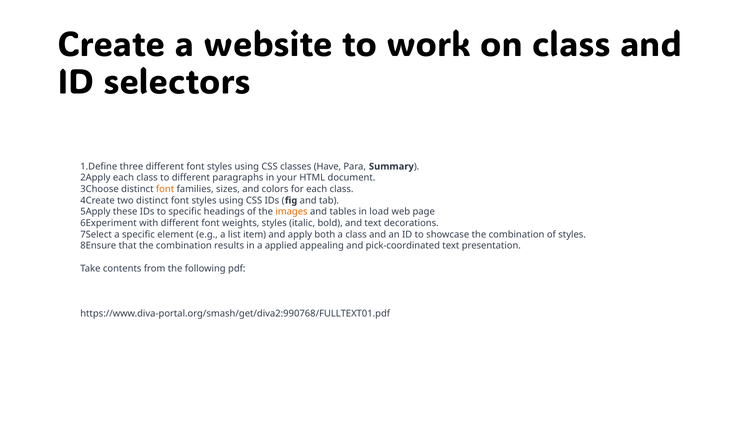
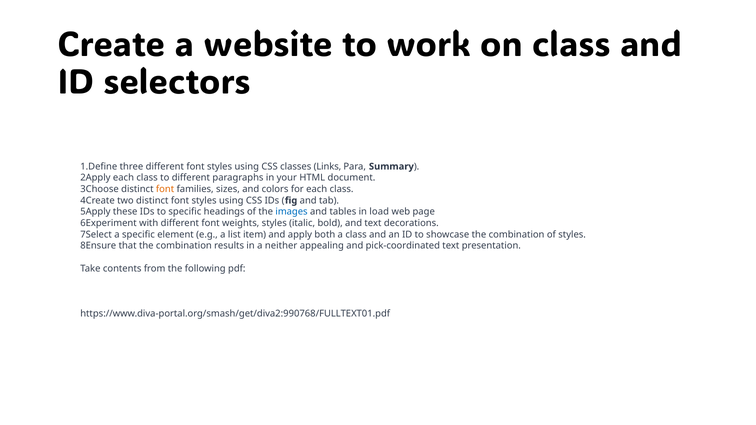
Have: Have -> Links (327, 167)
images colour: orange -> blue (292, 212)
applied: applied -> neither (281, 246)
